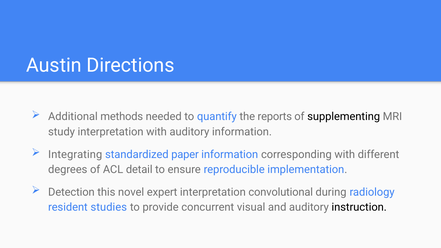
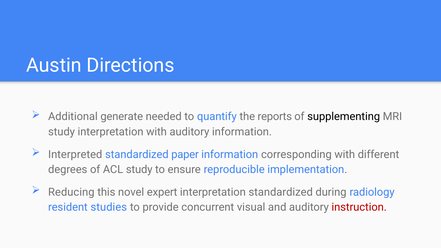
methods: methods -> generate (122, 117)
Integrating: Integrating -> Interpreted (75, 154)
ACL detail: detail -> study (139, 170)
Detection: Detection -> Reducing (71, 192)
interpretation convolutional: convolutional -> standardized (281, 192)
instruction colour: black -> red (359, 207)
